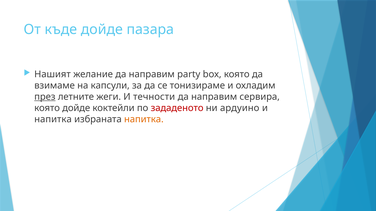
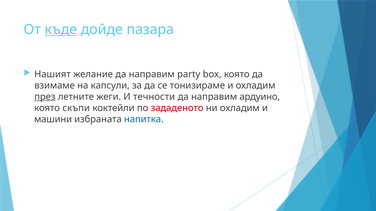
къде underline: none -> present (61, 30)
сервира: сервира -> ардуино (260, 97)
която дойде: дойде -> скъпи (76, 108)
ни ардуино: ардуино -> охладим (240, 108)
напитка: напитка -> машини (53, 119)
напитка colour: orange -> blue (144, 119)
